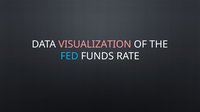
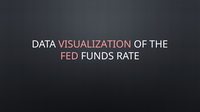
FED colour: light blue -> pink (69, 56)
